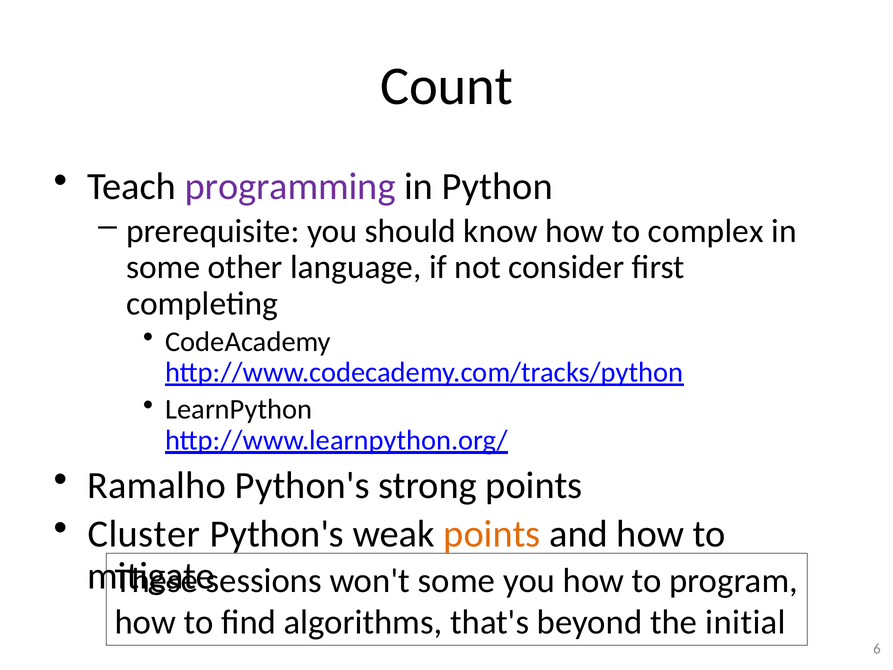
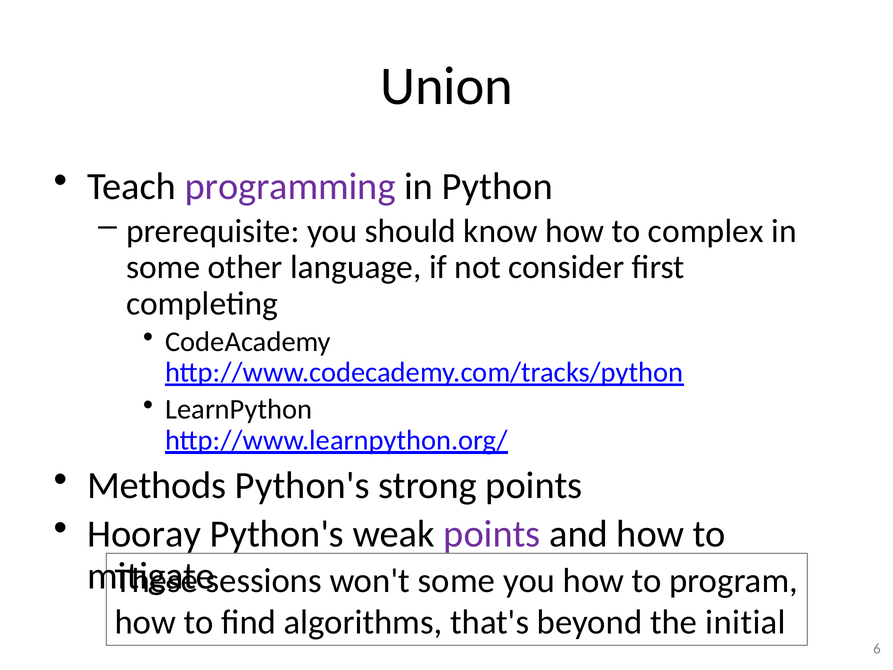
Count: Count -> Union (447, 86)
Ramalho: Ramalho -> Methods (157, 485)
Cluster: Cluster -> Hooray (144, 534)
points colour: orange -> purple (492, 534)
